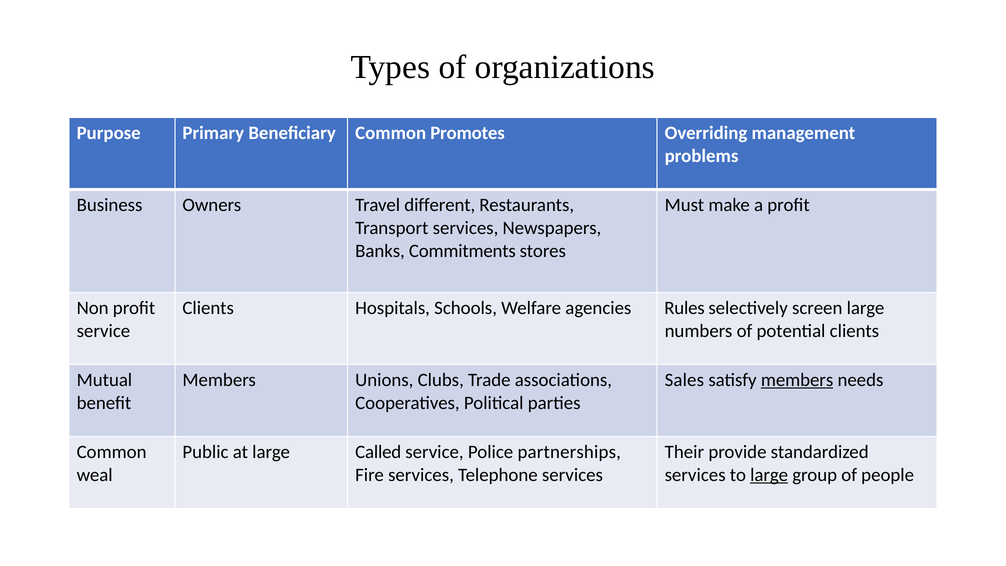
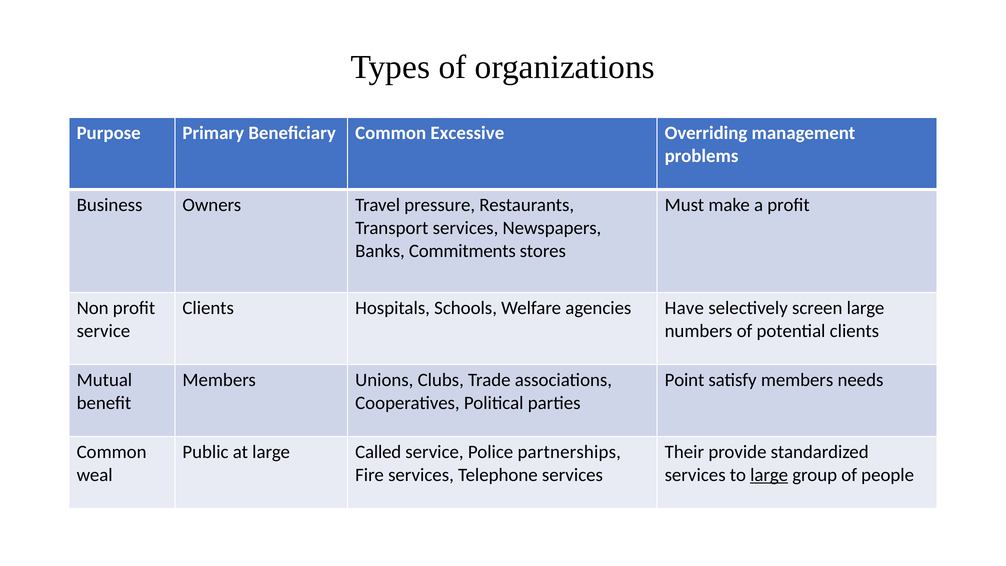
Promotes: Promotes -> Excessive (467, 133)
different: different -> pressure (440, 205)
Rules: Rules -> Have (684, 308)
Sales: Sales -> Point (684, 380)
members underline: present -> none (797, 380)
